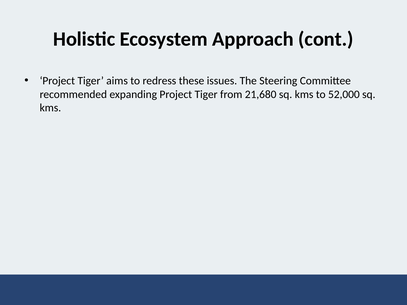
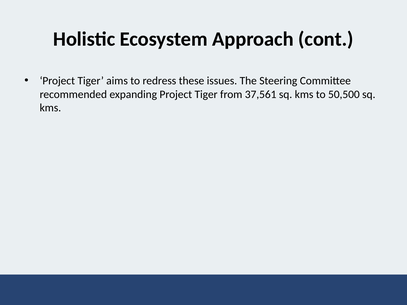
21,680: 21,680 -> 37,561 (261, 94)
52,000: 52,000 -> 50,500 (344, 94)
